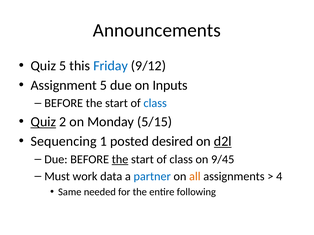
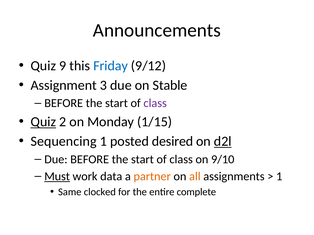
Quiz 5: 5 -> 9 (63, 66)
Assignment 5: 5 -> 3 (103, 85)
Inputs: Inputs -> Stable (170, 85)
class colour: blue -> purple (155, 103)
5/15: 5/15 -> 1/15 (155, 122)
the underline: present -> none (120, 160)
9/45: 9/45 -> 9/10 (223, 160)
Must underline: none -> present (57, 177)
partner colour: blue -> orange (152, 177)
4: 4 -> 1 (279, 177)
needed: needed -> clocked (100, 192)
following: following -> complete (196, 192)
